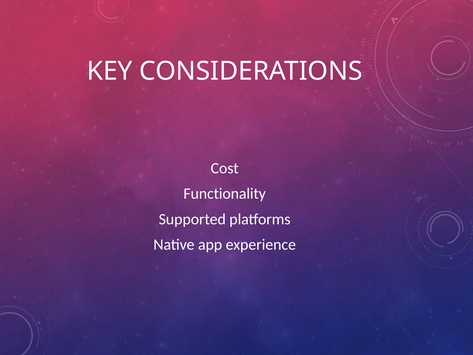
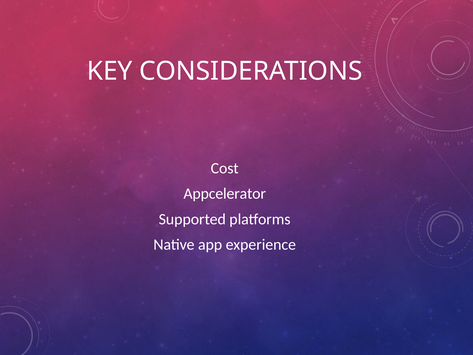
Functionality: Functionality -> Appcelerator (225, 194)
